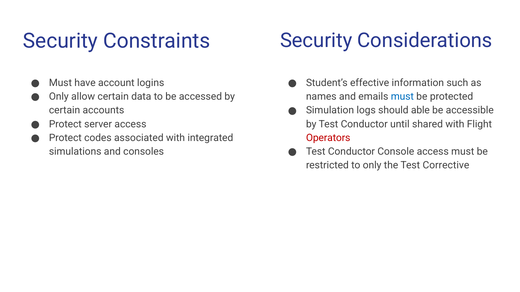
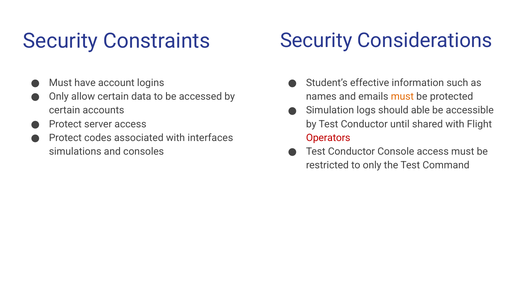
must colour: blue -> orange (402, 97)
integrated: integrated -> interfaces (210, 138)
Corrective: Corrective -> Command (446, 165)
